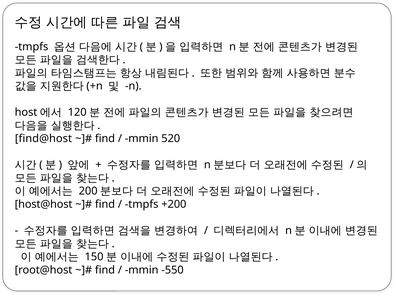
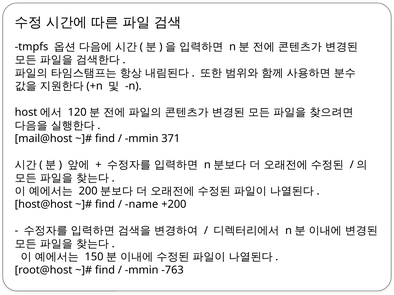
find@host: find@host -> mail@host (44, 139)
520: 520 -> 371 (171, 139)
tmpfs: tmpfs -> name (142, 205)
-550: -550 -> -763 (172, 270)
